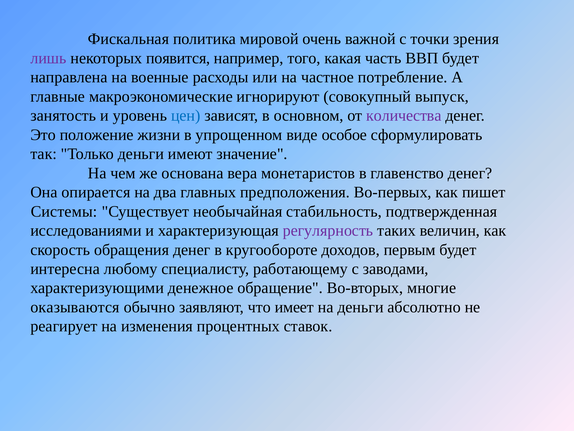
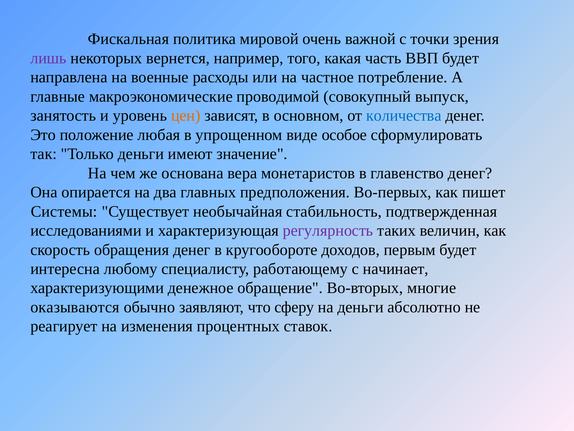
появится: появится -> вернется (178, 58)
игнорируют: игнорируют -> проводимой (278, 96)
цен colour: blue -> orange (186, 115)
количества colour: purple -> blue (404, 115)
жизни: жизни -> любая (159, 135)
заводами: заводами -> начинает (396, 269)
имеет: имеет -> сферу (294, 307)
